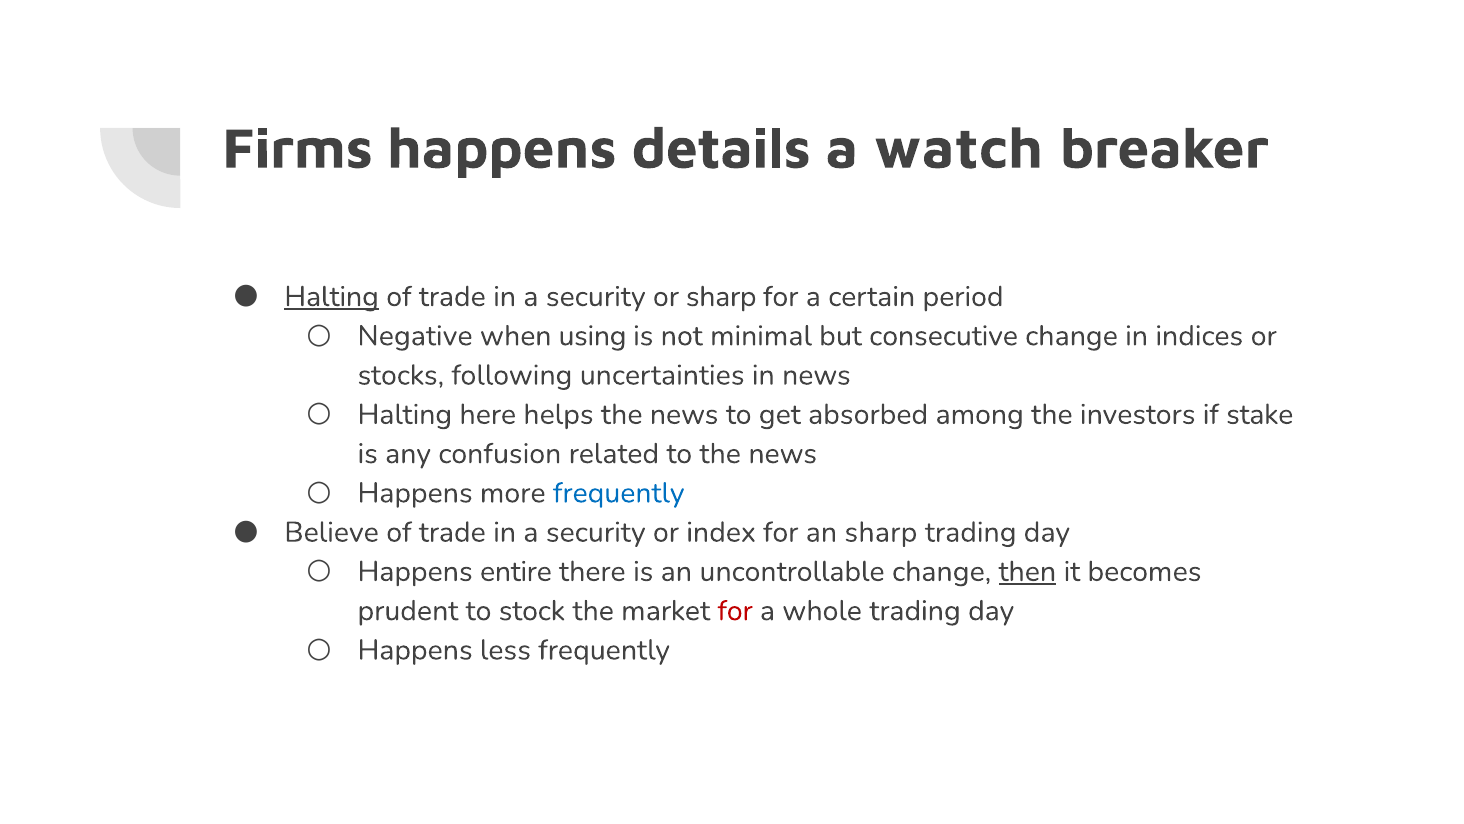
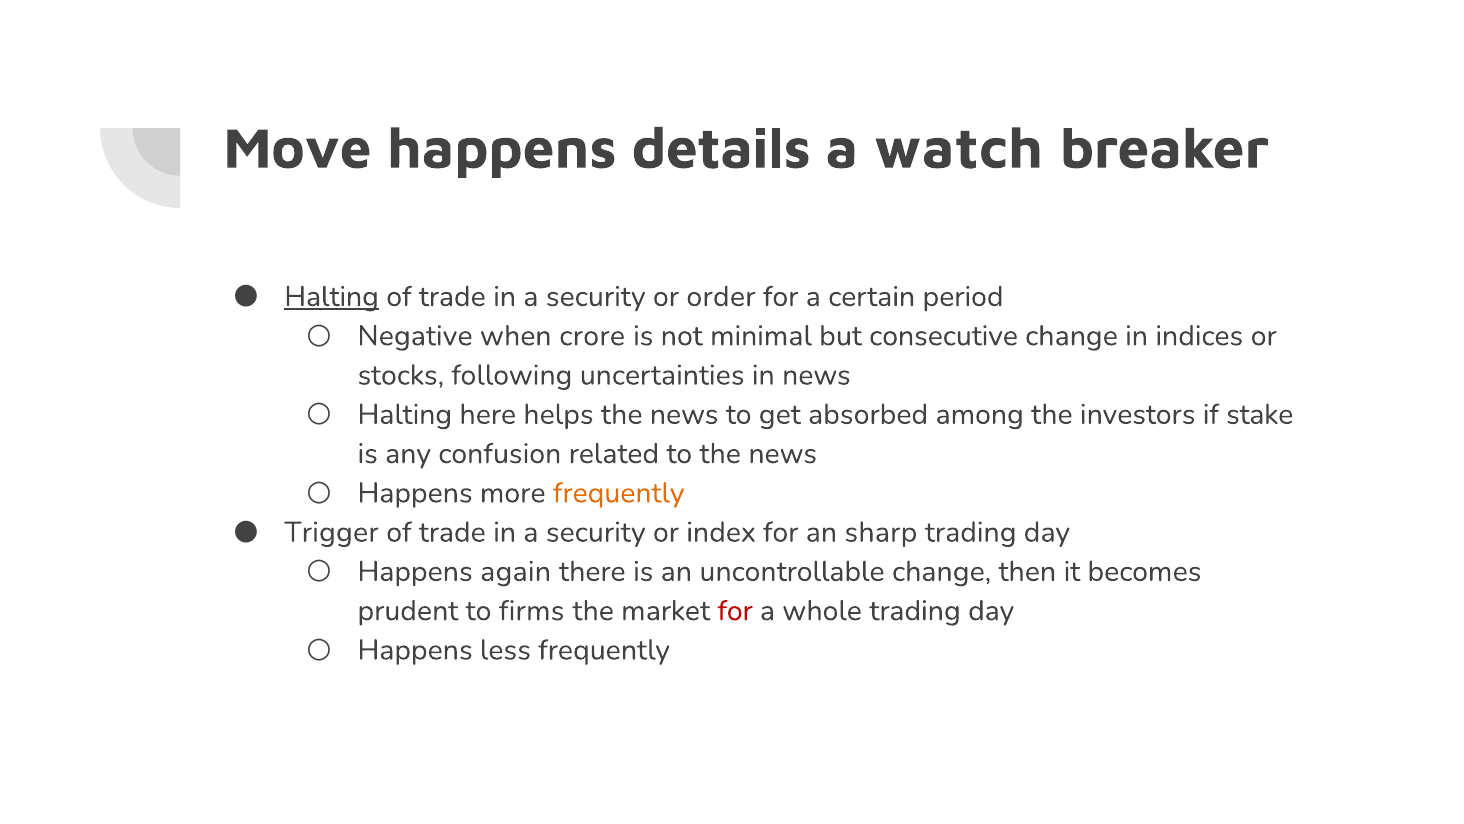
Firms: Firms -> Move (298, 149)
or sharp: sharp -> order (721, 296)
using: using -> crore (592, 336)
frequently colour: blue -> orange (619, 493)
Believe: Believe -> Trigger (331, 532)
entire: entire -> again (516, 571)
then underline: present -> none (1027, 571)
stock: stock -> firms (532, 610)
